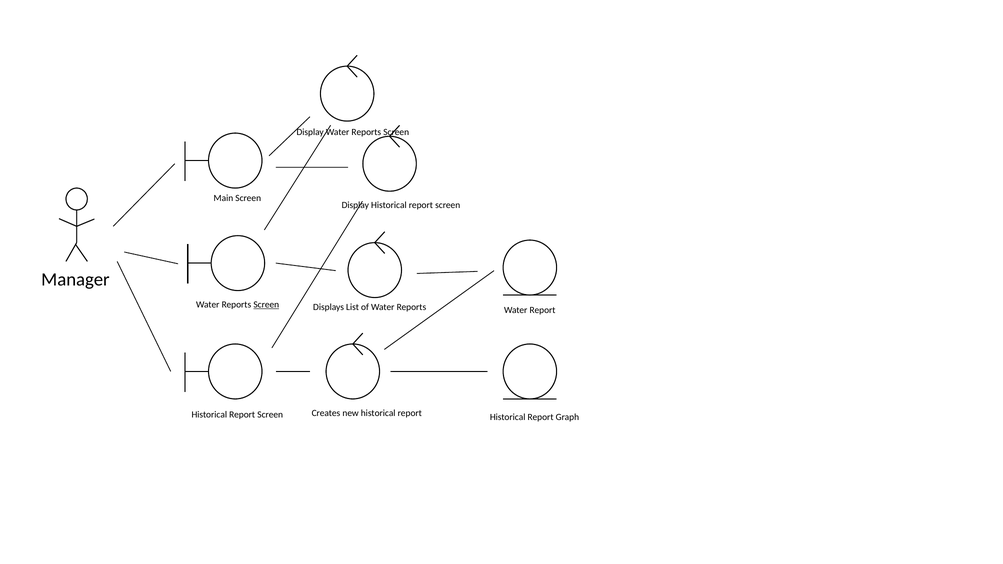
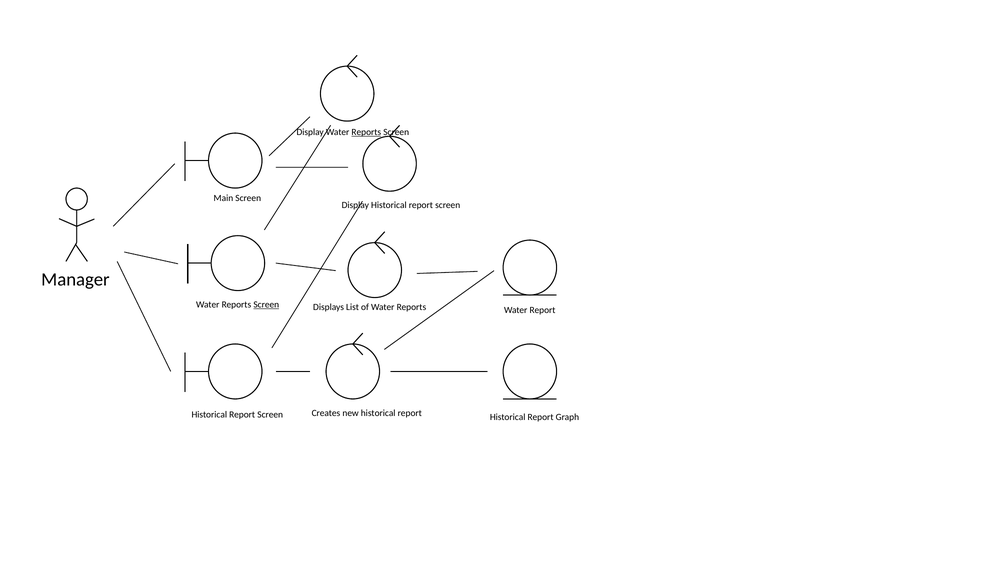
Reports underline: none -> present (366, 132)
